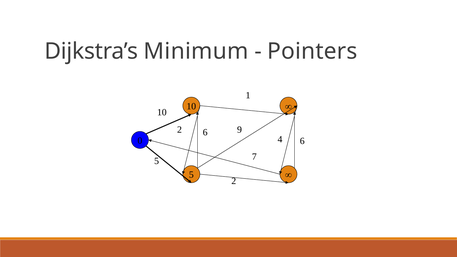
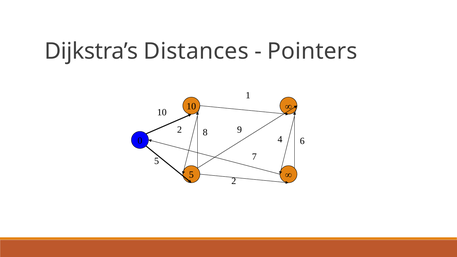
Minimum: Minimum -> Distances (196, 51)
6: 6 -> 8 (205, 132)
